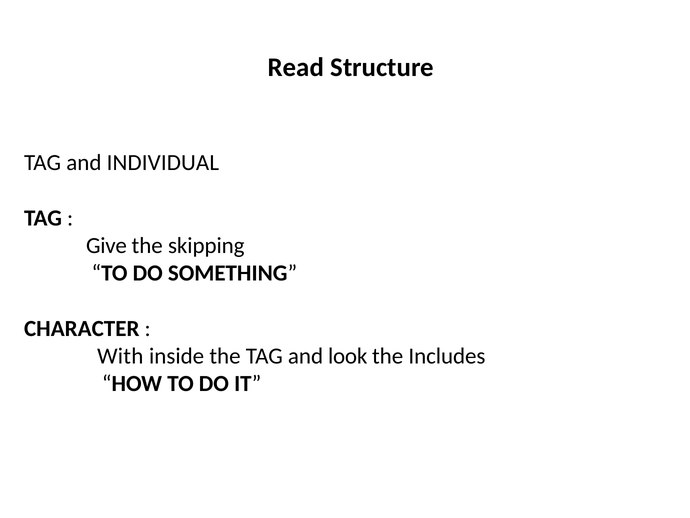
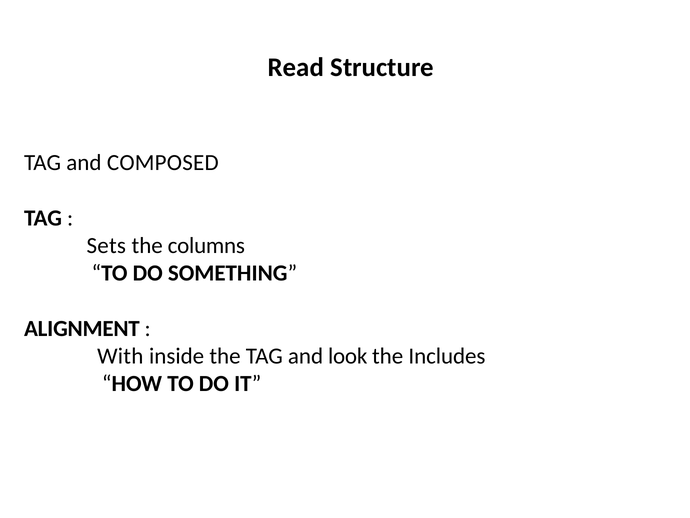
INDIVIDUAL: INDIVIDUAL -> COMPOSED (163, 163)
Give: Give -> Sets (106, 245)
skipping: skipping -> columns (206, 245)
CHARACTER: CHARACTER -> ALIGNMENT (82, 328)
